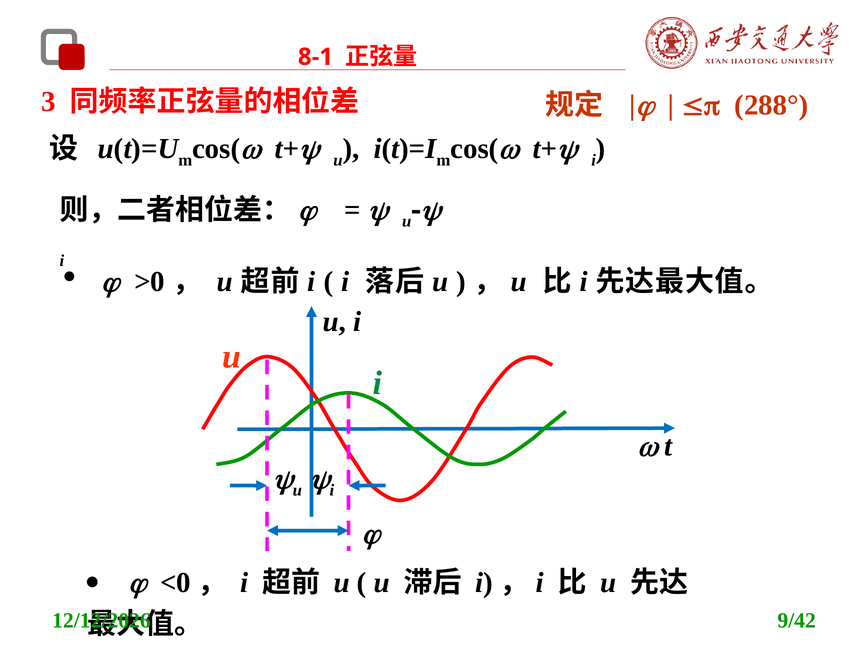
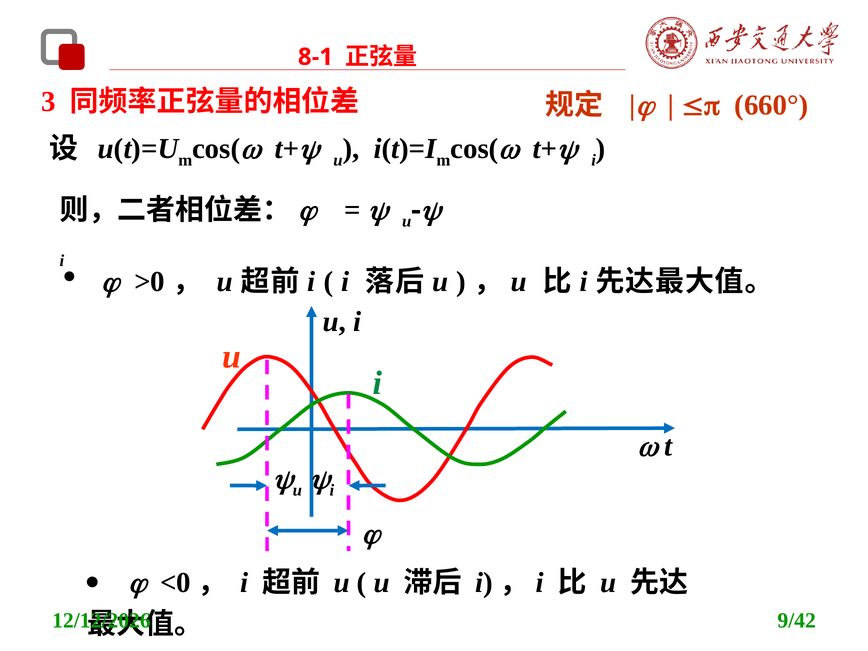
288°: 288° -> 660° (772, 105)
